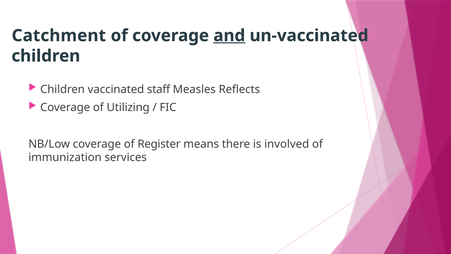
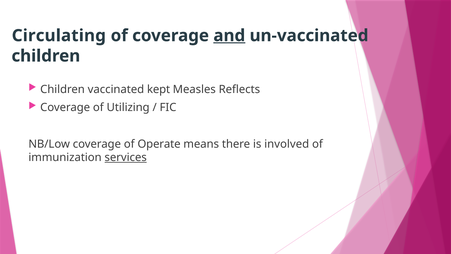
Catchment: Catchment -> Circulating (59, 36)
staff: staff -> kept (159, 89)
Register: Register -> Operate (159, 144)
services underline: none -> present (126, 157)
